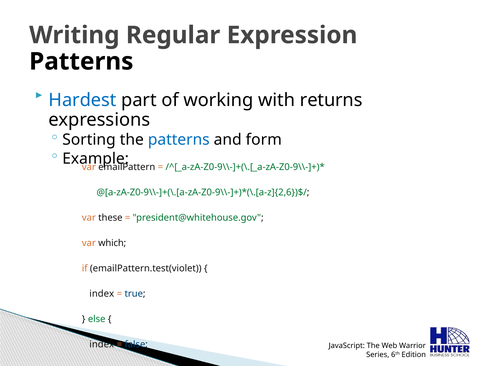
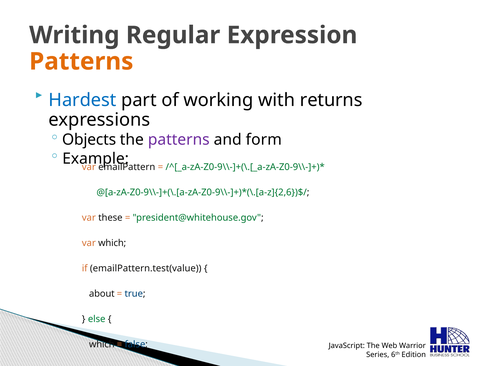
Patterns colour: black -> orange (81, 61)
Sorting: Sorting -> Objects (89, 139)
patterns colour: blue -> purple (179, 139)
emailPattern.test(violet: emailPattern.test(violet -> emailPattern.test(value (146, 268)
index: index -> about (102, 293)
index: index -> which (102, 344)
